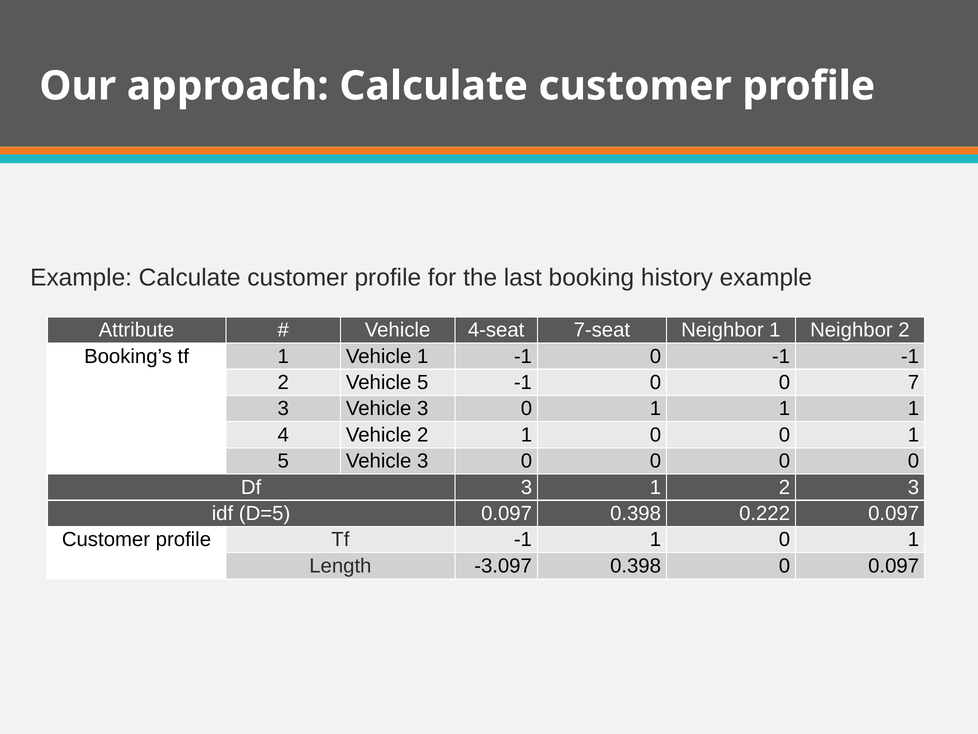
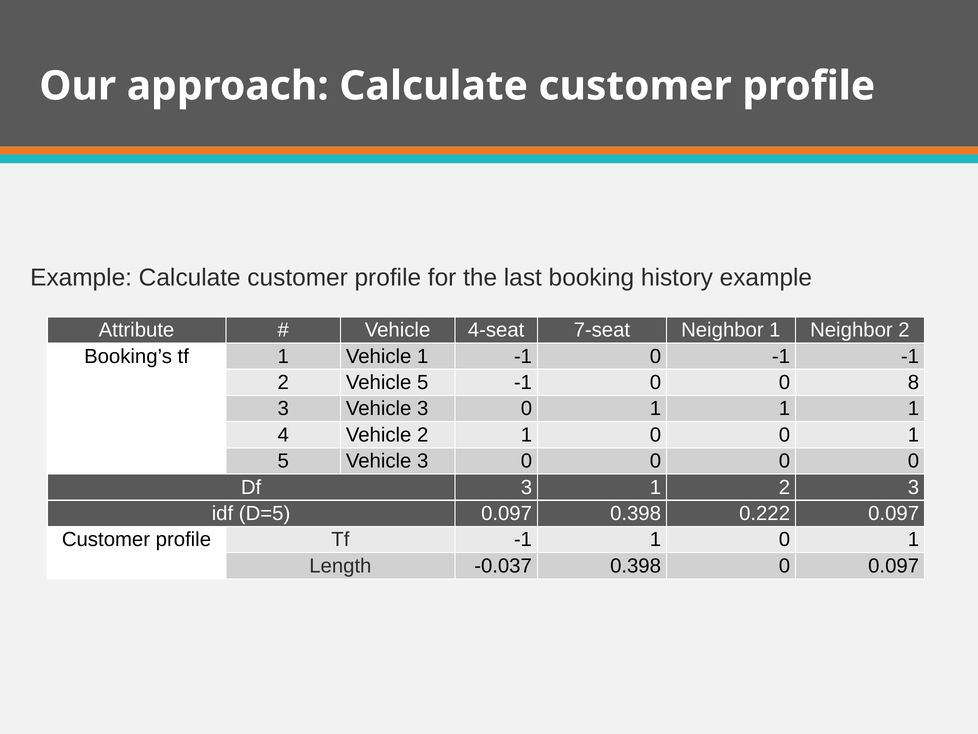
7: 7 -> 8 (914, 382)
-3.097: -3.097 -> -0.037 (503, 566)
